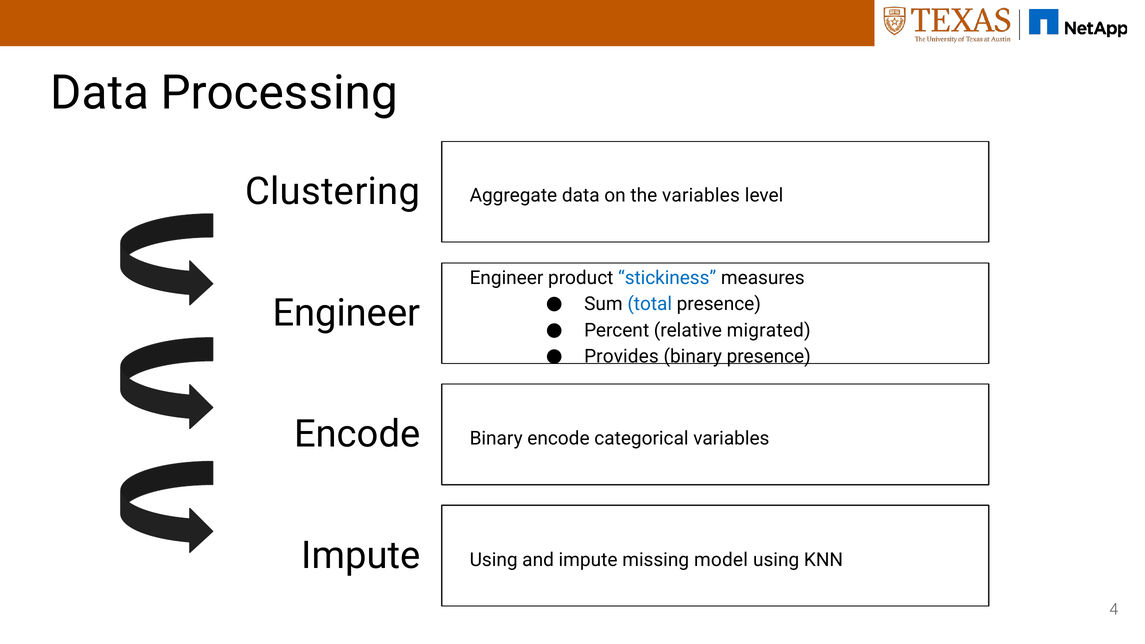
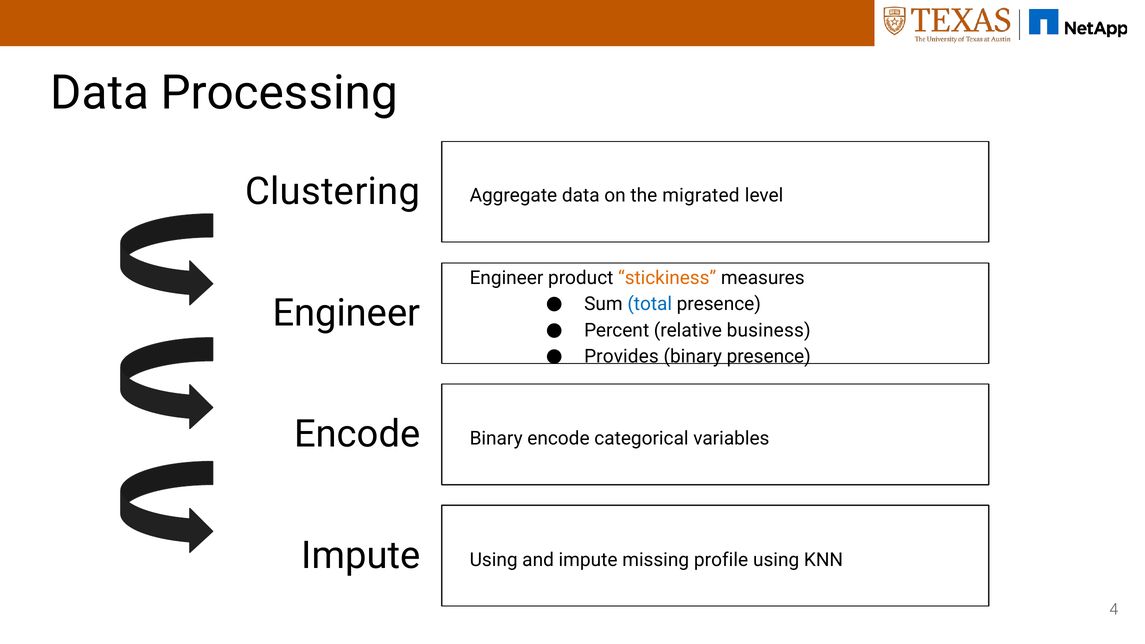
the variables: variables -> migrated (701, 196)
stickiness colour: blue -> orange (667, 278)
migrated: migrated -> business (769, 330)
model: model -> profile (721, 560)
